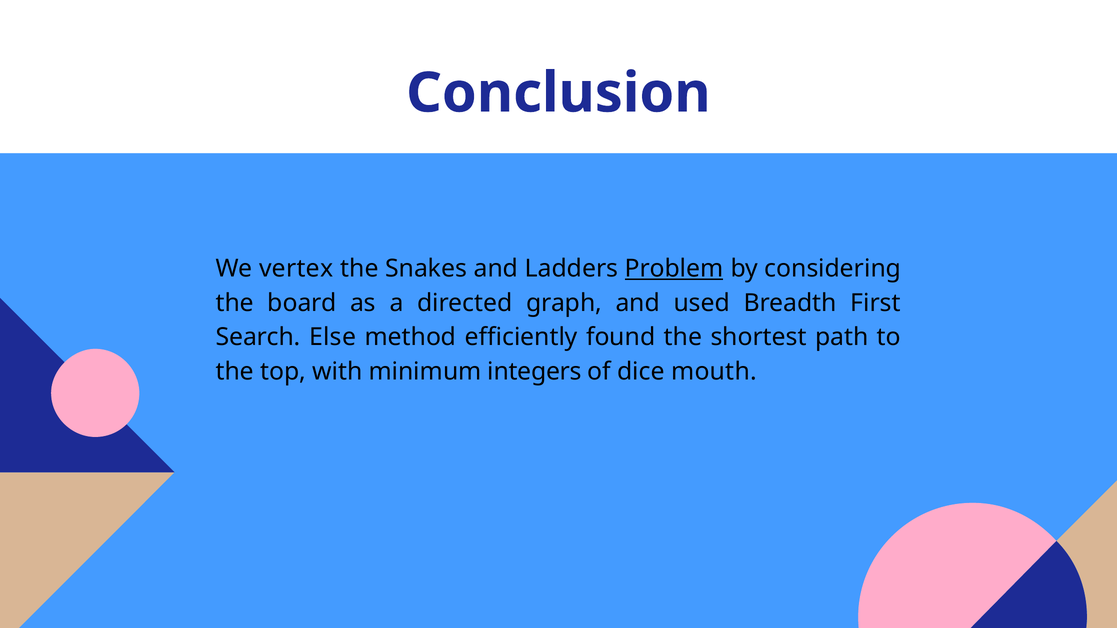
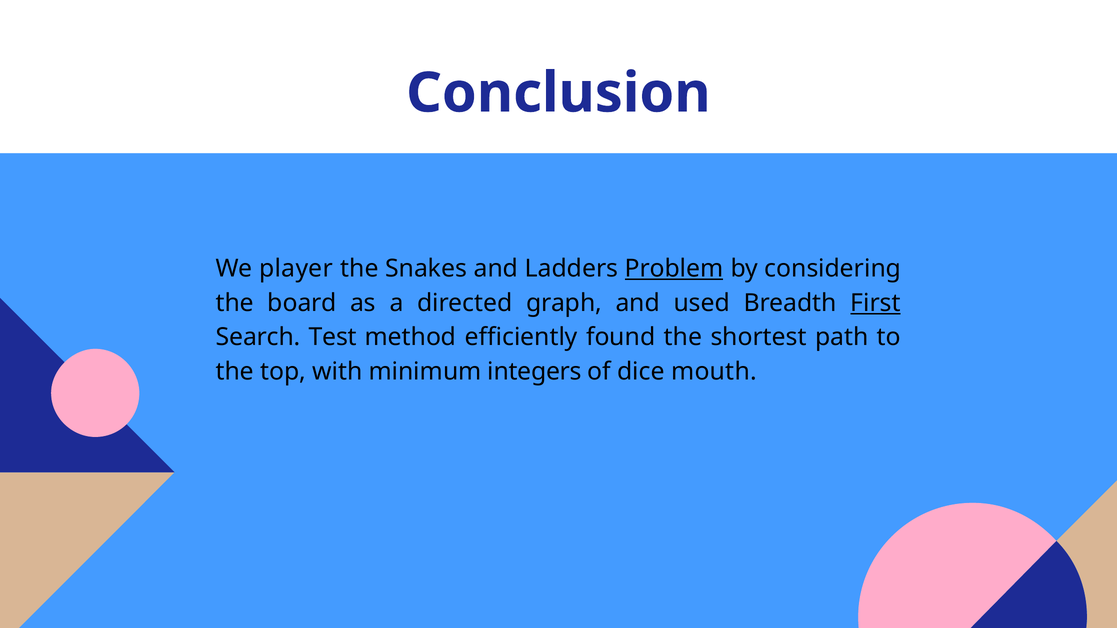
vertex: vertex -> player (296, 269)
First underline: none -> present (875, 303)
Else: Else -> Test (333, 337)
